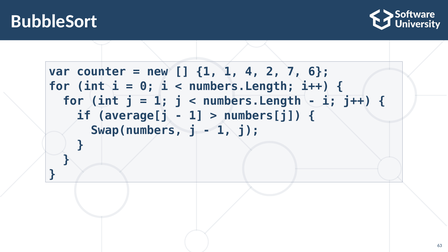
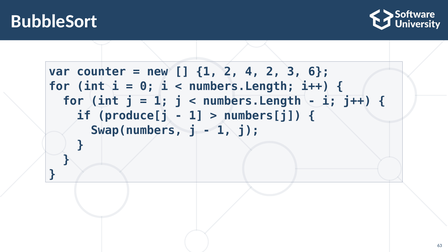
1 1: 1 -> 2 (231, 72)
7: 7 -> 3 (294, 72)
average[j: average[j -> produce[j (133, 116)
